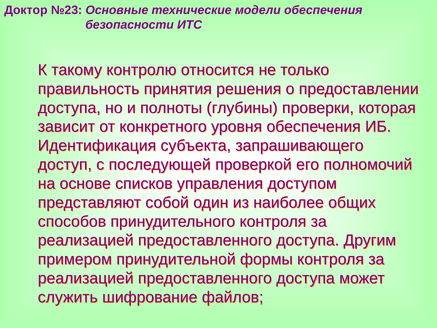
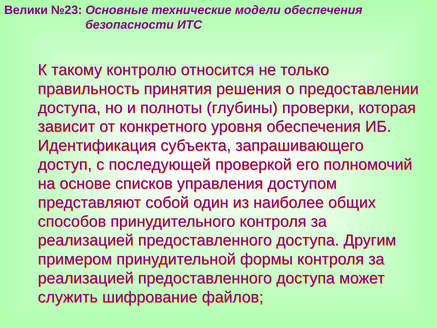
Доктор: Доктор -> Велики (26, 10)
